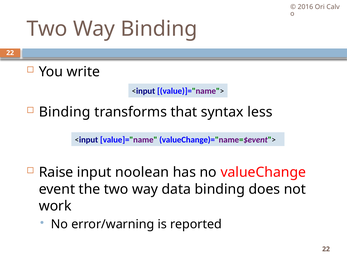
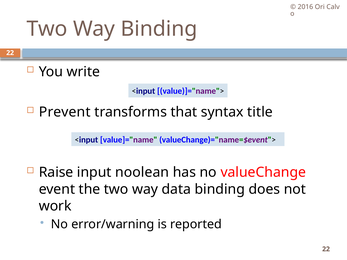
Binding: Binding -> Prevent (65, 112)
less: less -> title (260, 112)
